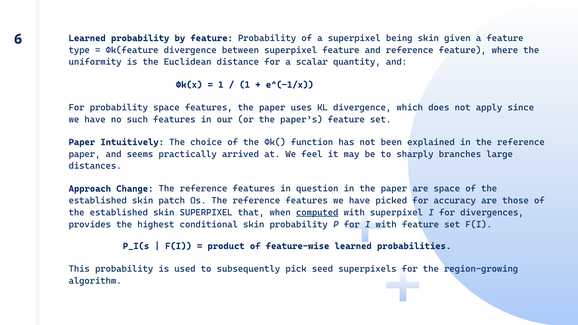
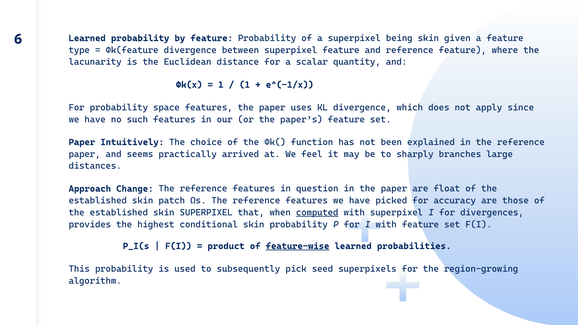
uniformity: uniformity -> lacunarity (95, 62)
are space: space -> float (447, 189)
feature-wise underline: none -> present (298, 246)
